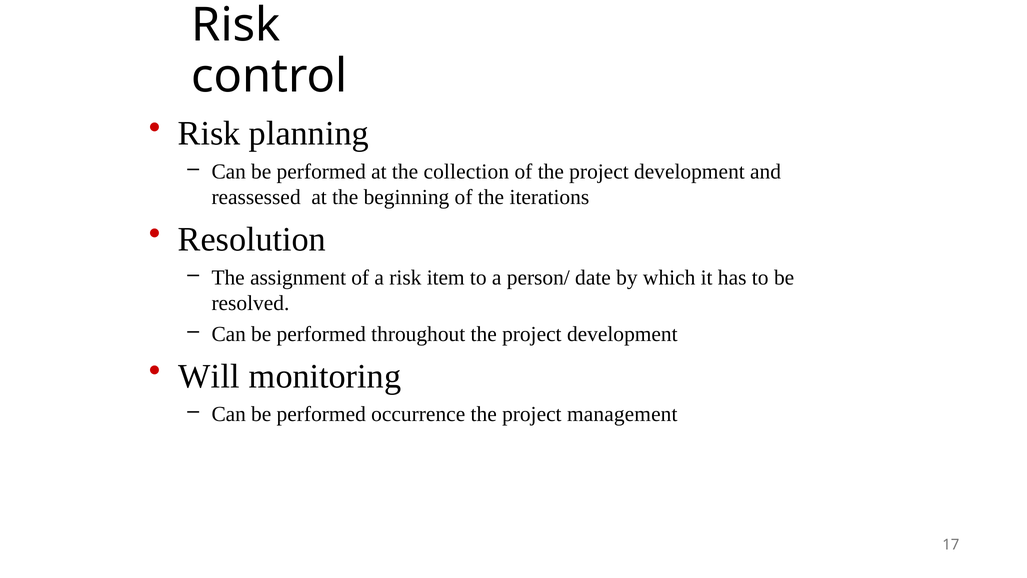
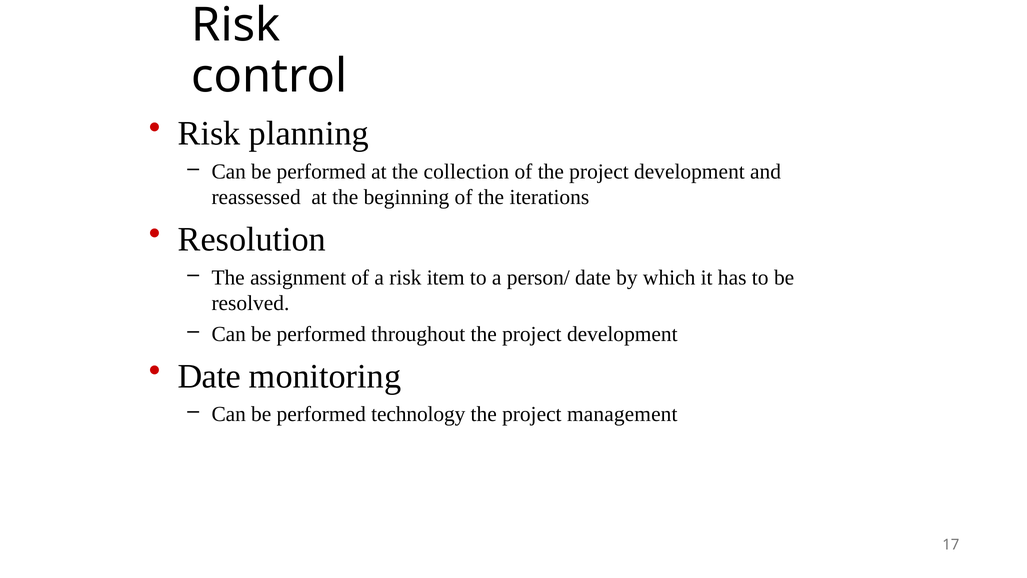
Will: Will -> Date (209, 376)
occurrence: occurrence -> technology (418, 414)
